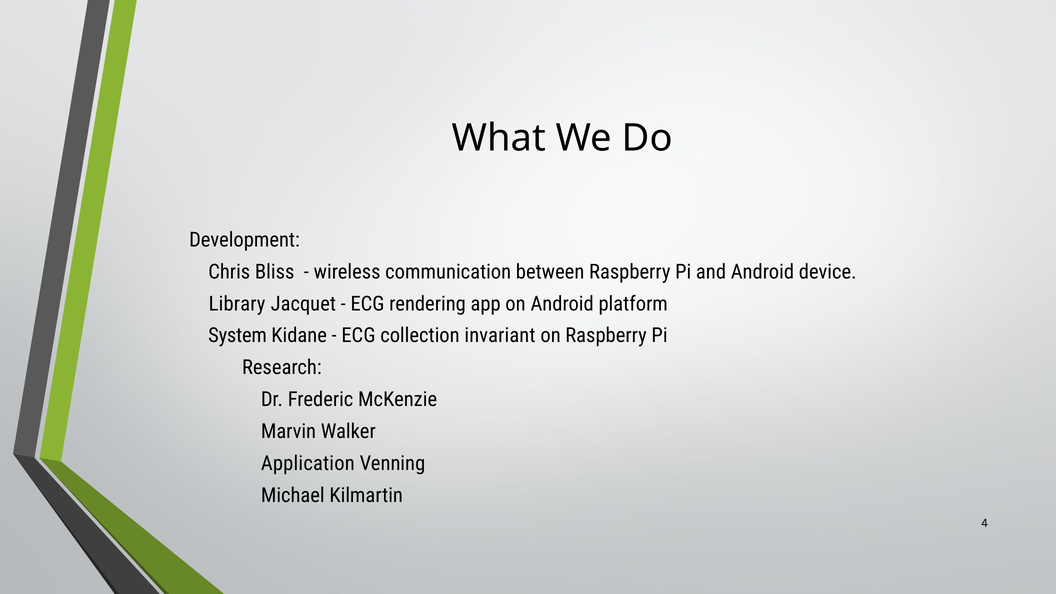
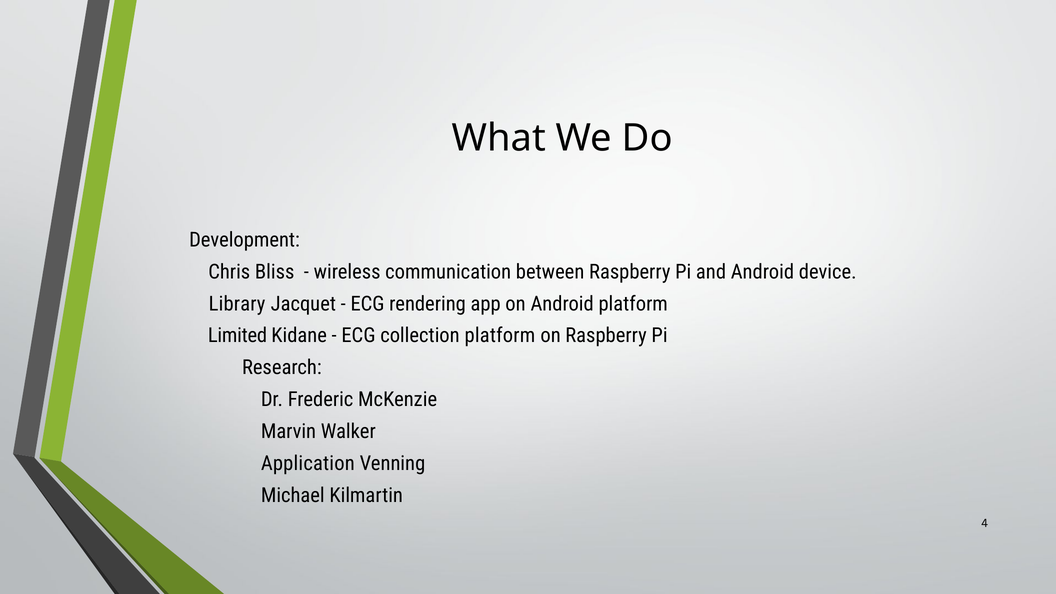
System: System -> Limited (238, 336)
collection invariant: invariant -> platform (500, 336)
